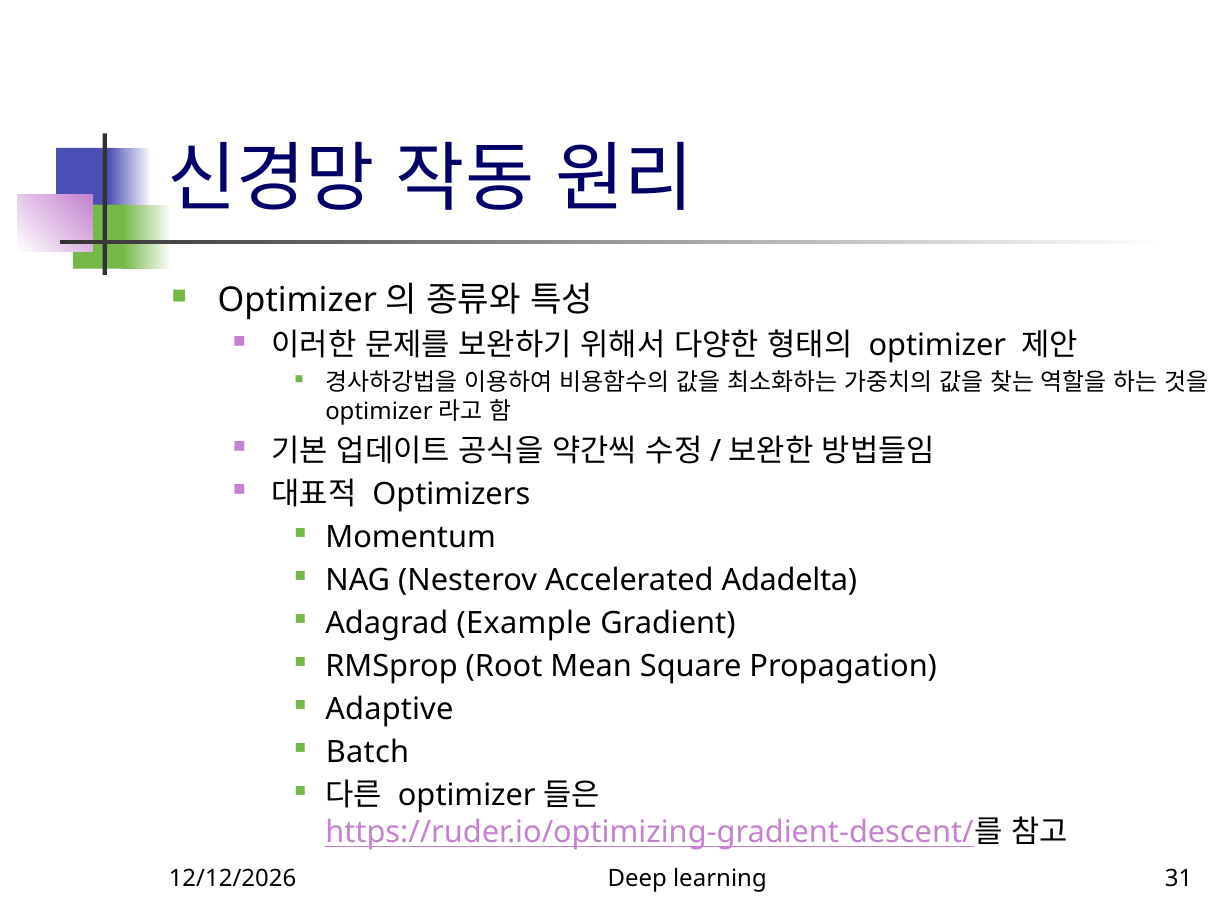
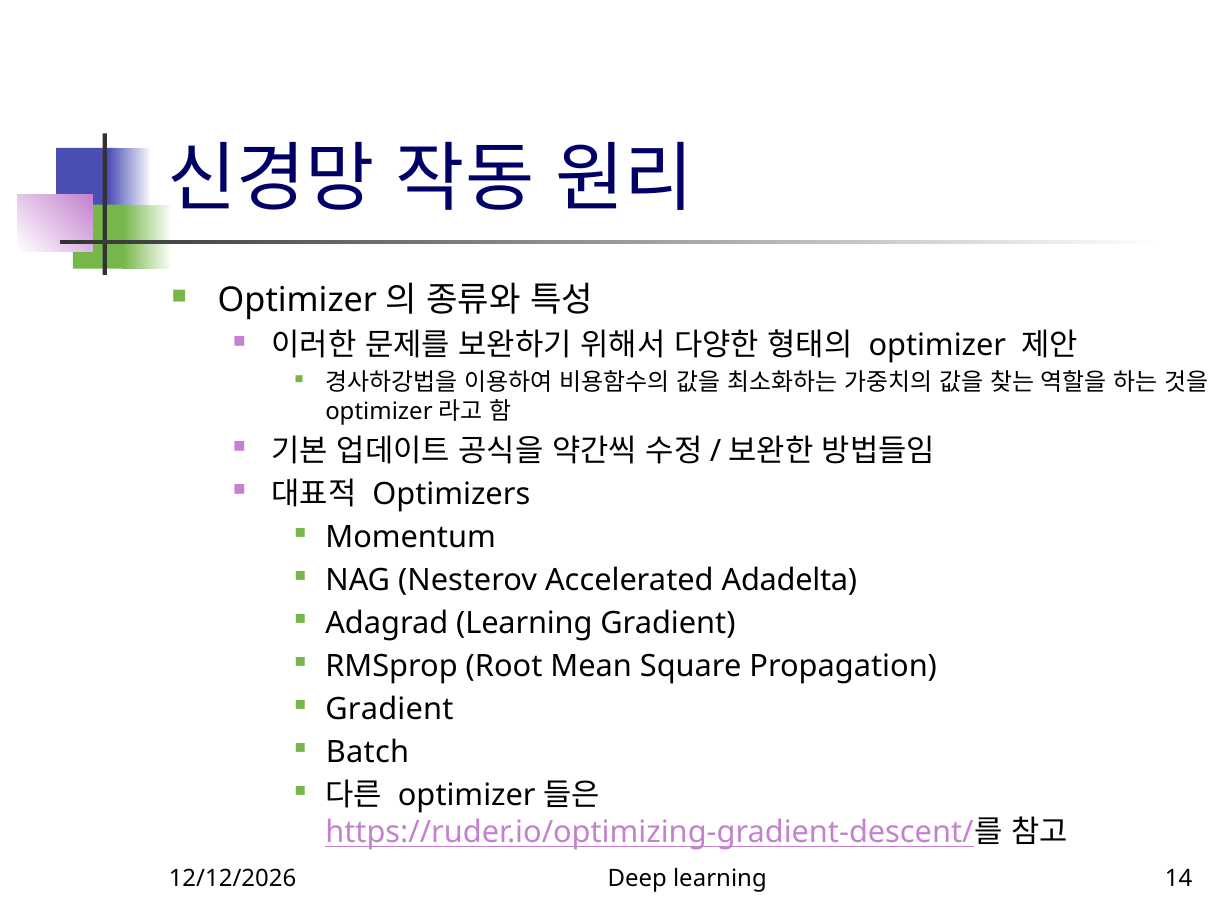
Adagrad Example: Example -> Learning (524, 623)
Adaptive: Adaptive -> Gradient (389, 709)
31: 31 -> 14 (1179, 879)
